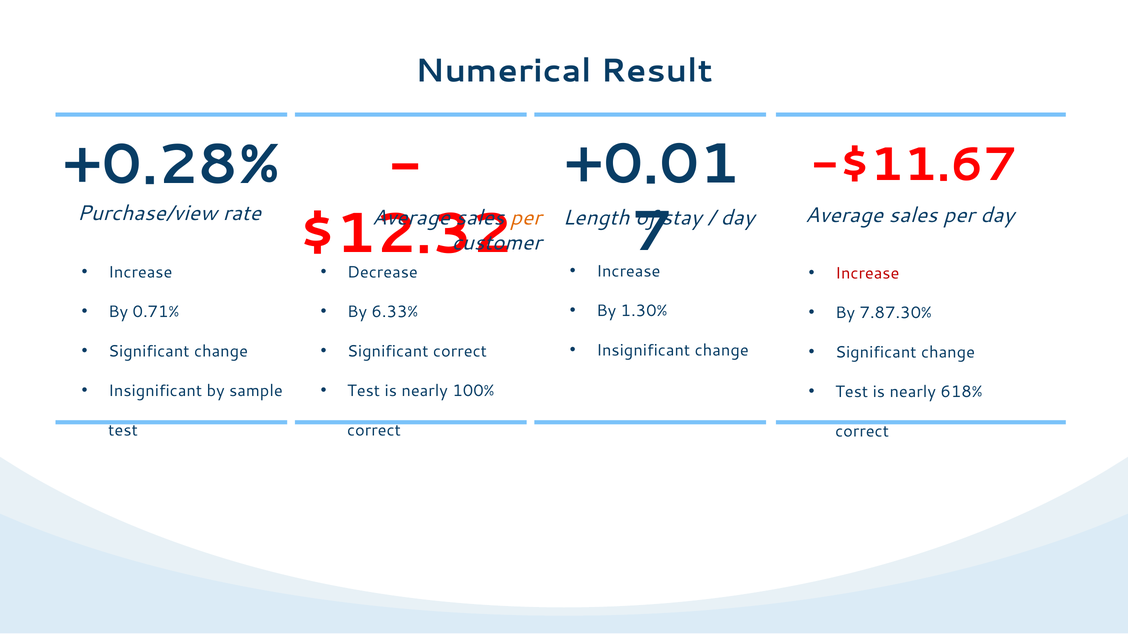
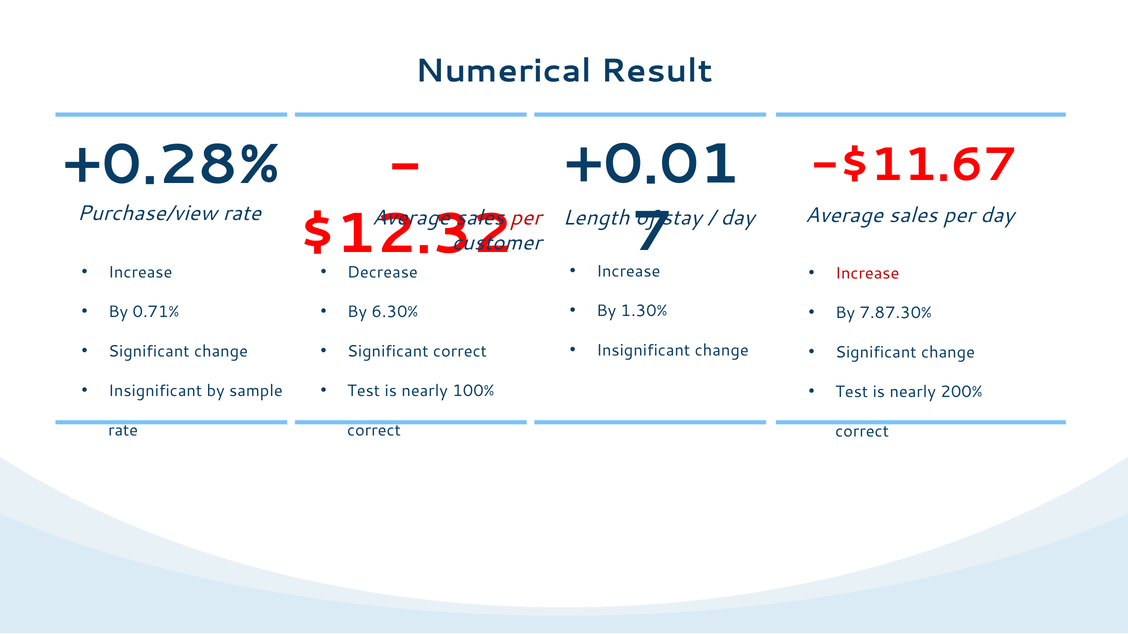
per colour: orange -> red (526, 218)
6.33%: 6.33% -> 6.30% (395, 312)
618%: 618% -> 200% (961, 392)
test: test -> rate (123, 431)
